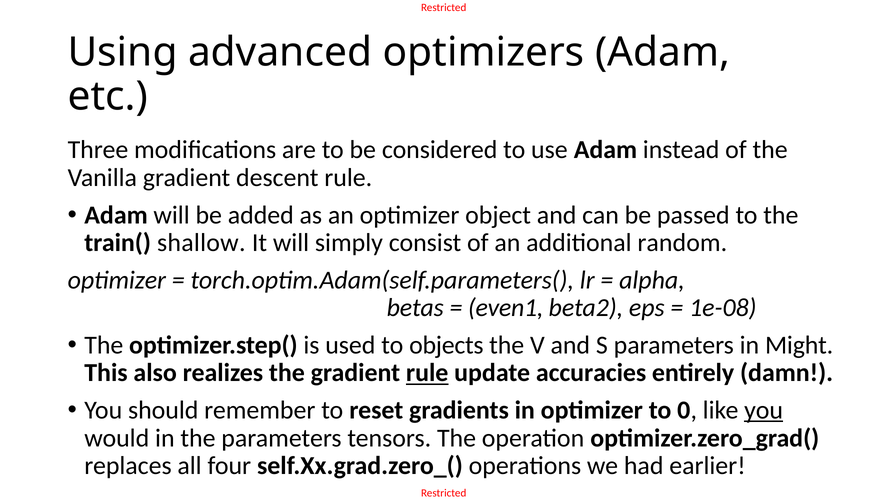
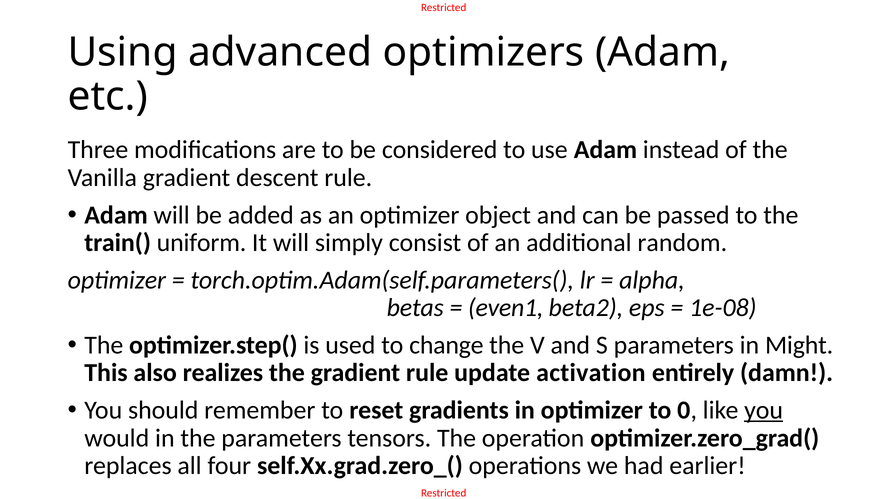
shallow: shallow -> uniform (202, 243)
objects: objects -> change (446, 345)
rule underline: present -> none (427, 373)
accuracies: accuracies -> activation (591, 373)
